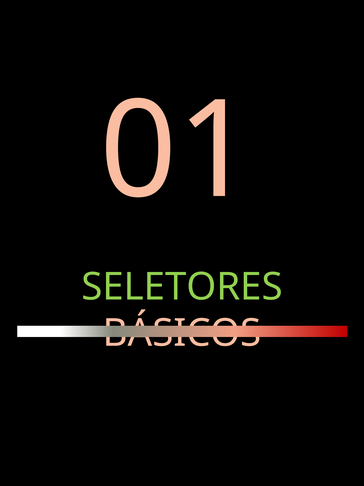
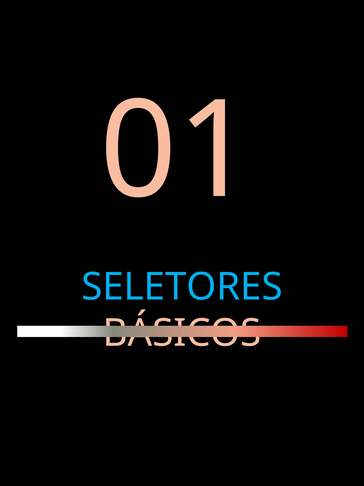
SELETORES colour: light green -> light blue (182, 286)
